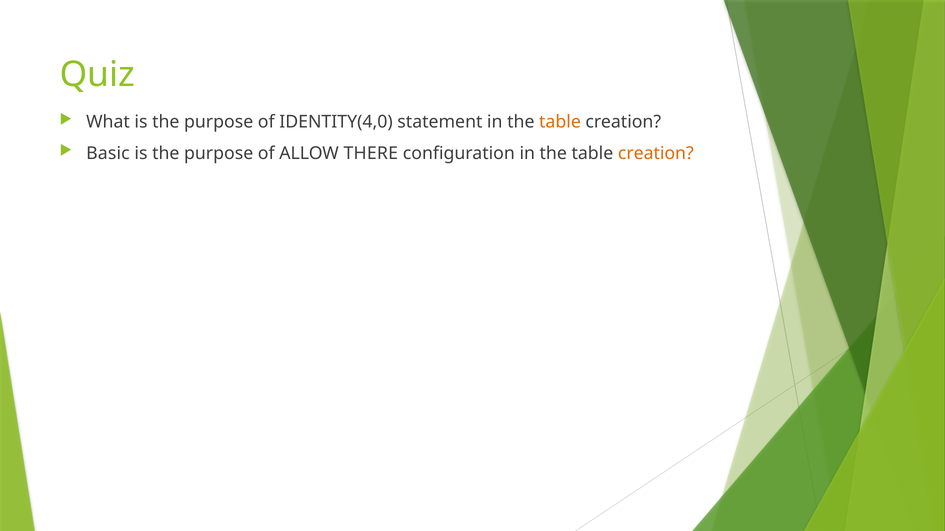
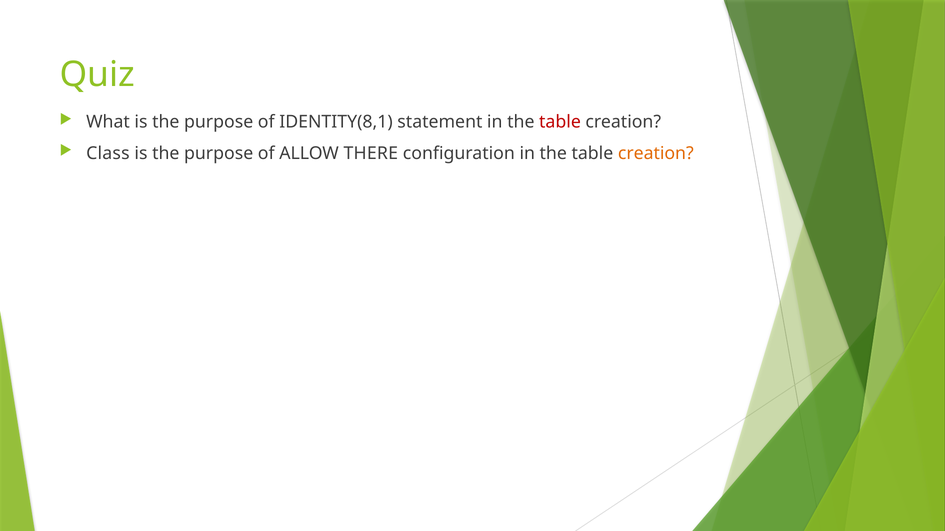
IDENTITY(4,0: IDENTITY(4,0 -> IDENTITY(8,1 (336, 122)
table colour: orange -> red (560, 122)
Basic: Basic -> Class (108, 153)
